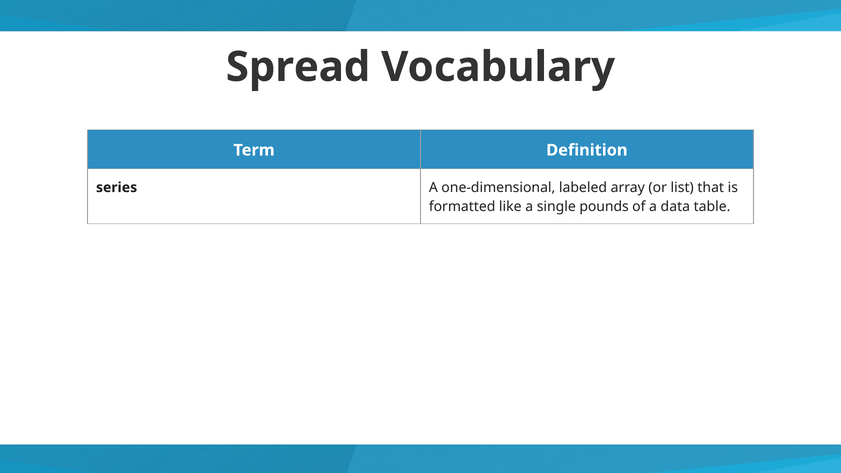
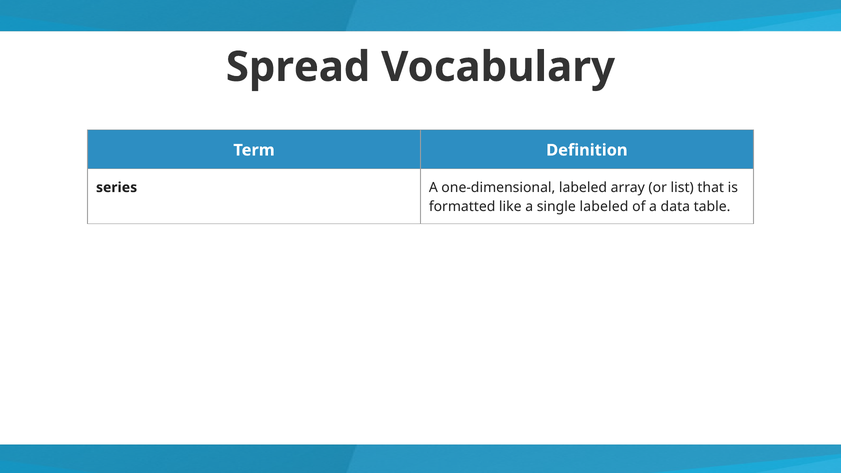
single pounds: pounds -> labeled (604, 207)
